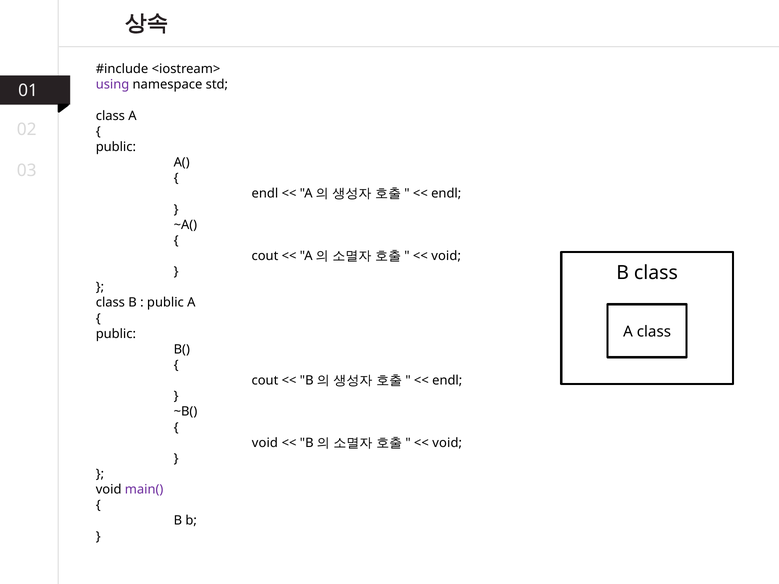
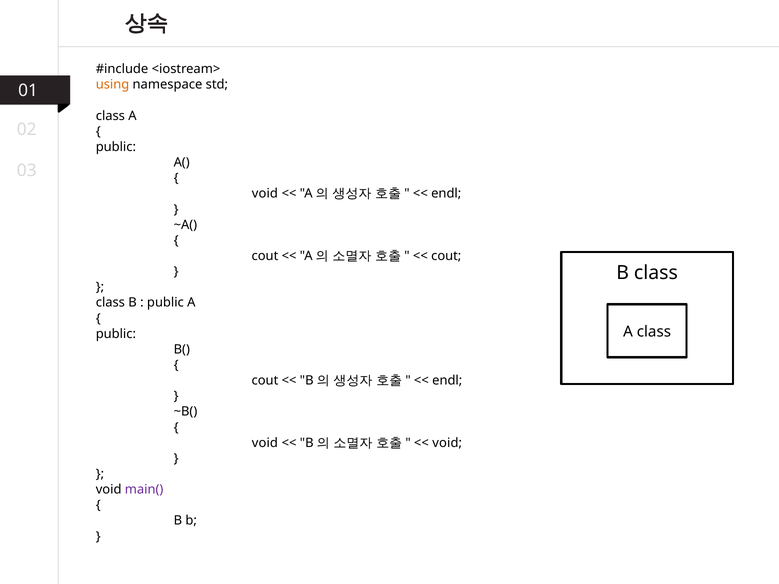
using colour: purple -> orange (113, 85)
endl: endl -> void (265, 194)
void: void -> cout (446, 256)
